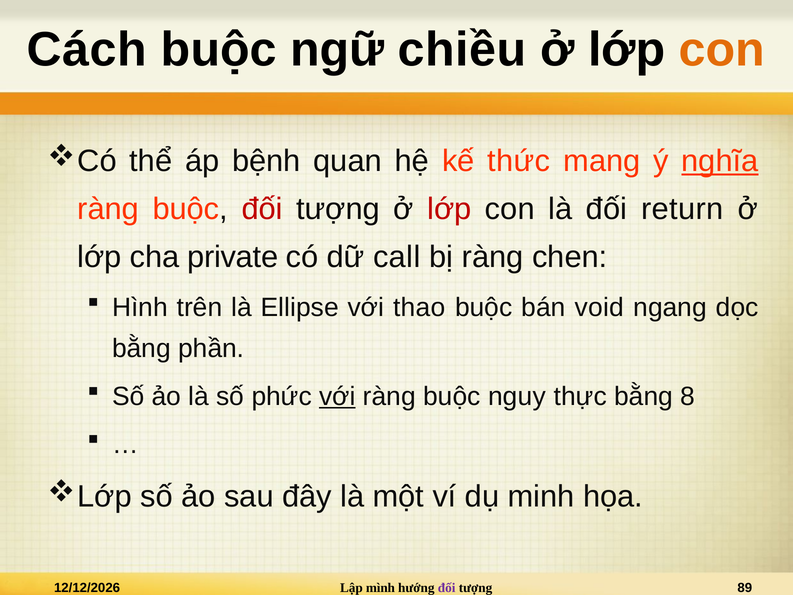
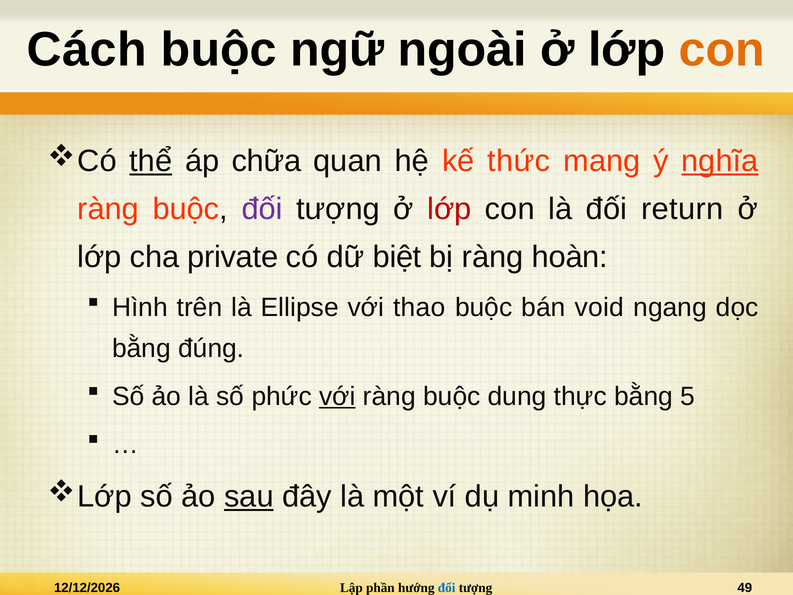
chiều: chiều -> ngoài (462, 50)
thể underline: none -> present (151, 161)
bệnh: bệnh -> chữa (266, 161)
đối colour: red -> purple (262, 209)
call: call -> biệt (397, 257)
chen: chen -> hoàn (570, 257)
phần: phần -> đúng (211, 349)
nguy: nguy -> dung (517, 396)
8: 8 -> 5 (688, 396)
sau underline: none -> present (249, 496)
mình: mình -> phần (380, 588)
đối colour: purple -> blue (447, 588)
89: 89 -> 49 (745, 588)
